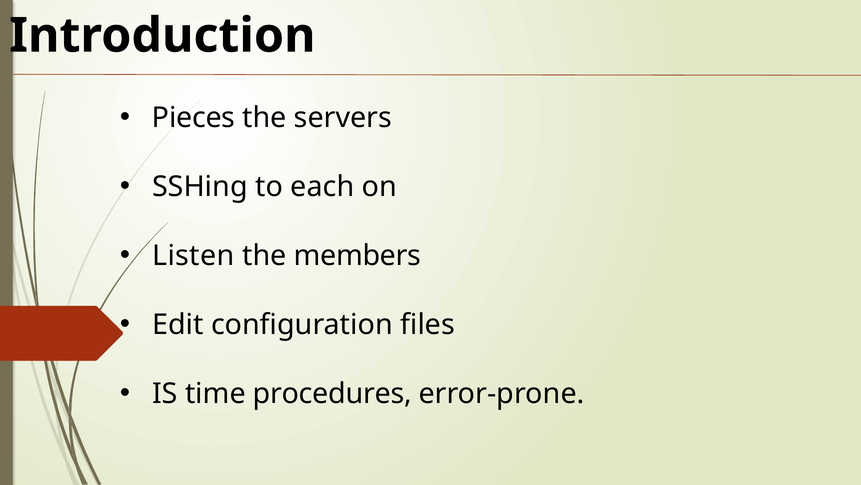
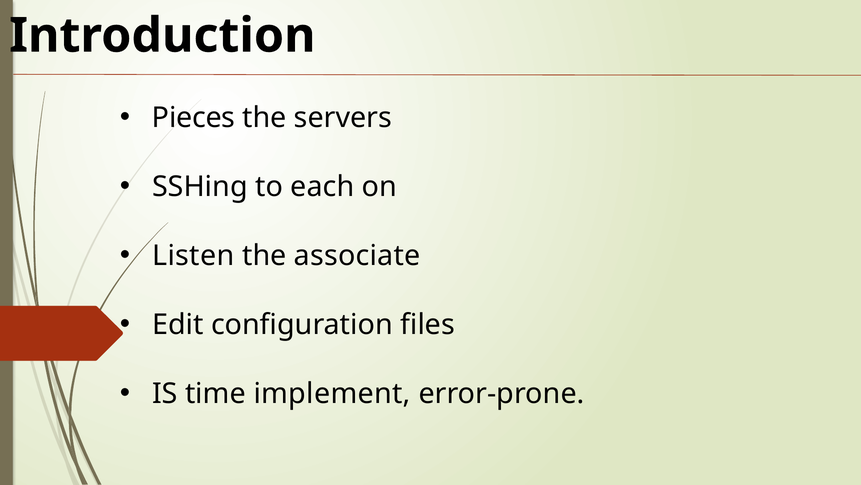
members: members -> associate (357, 256)
procedures: procedures -> implement (332, 393)
